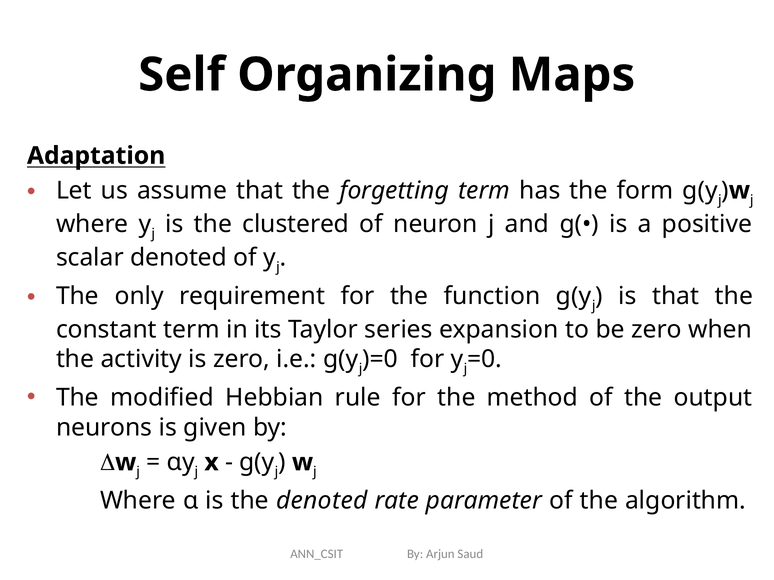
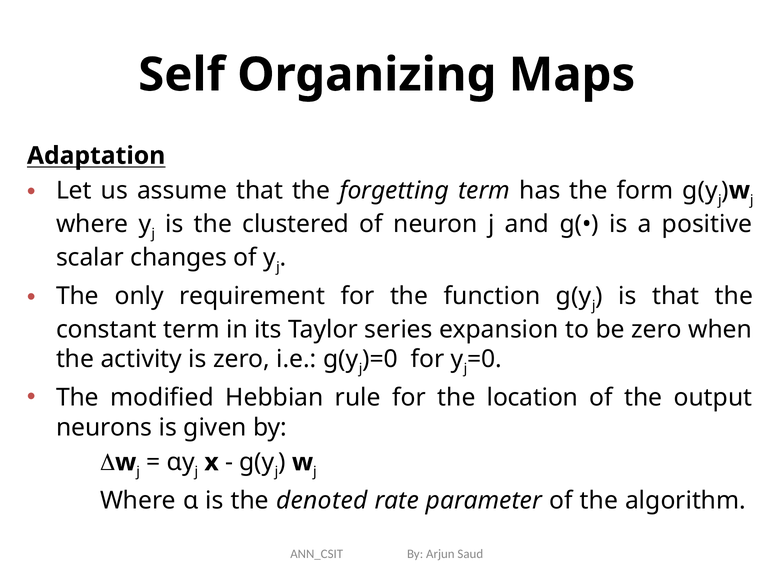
scalar denoted: denoted -> changes (179, 258)
method: method -> location (532, 398)
